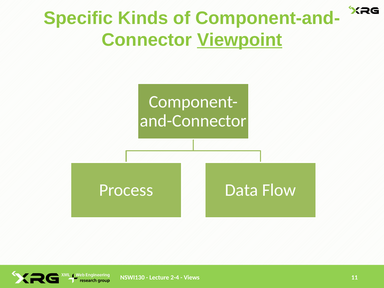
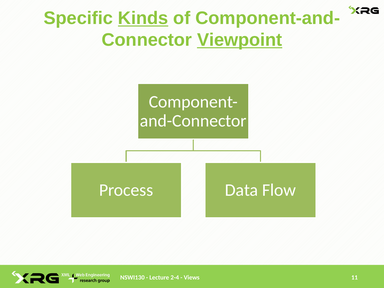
Kinds underline: none -> present (143, 18)
